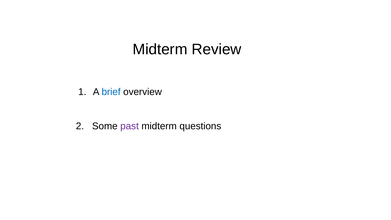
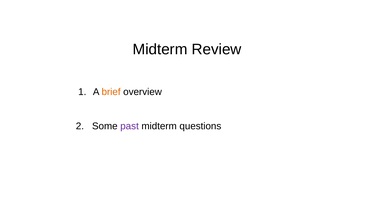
brief colour: blue -> orange (111, 92)
